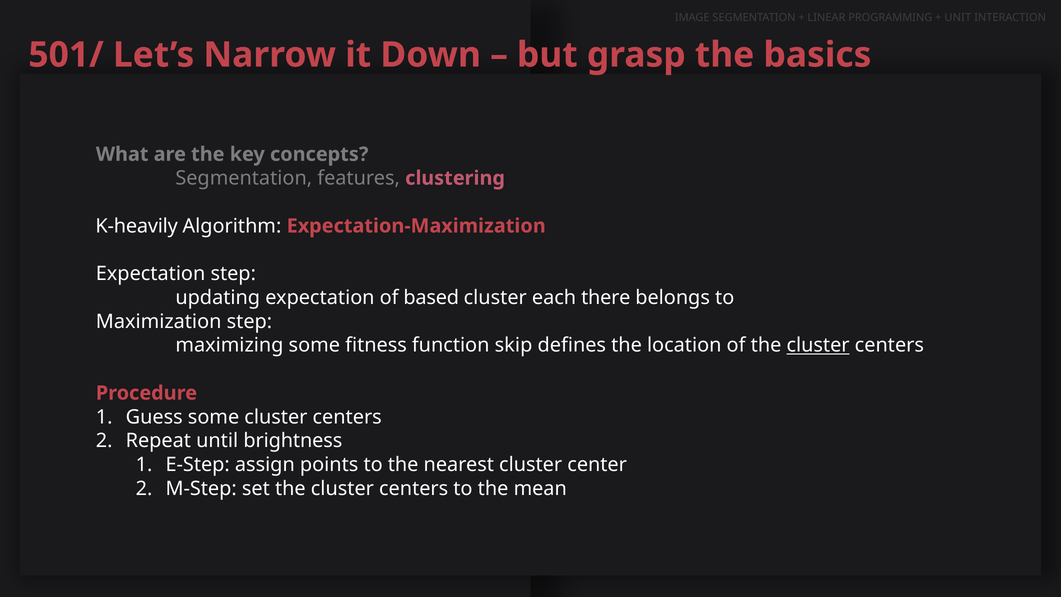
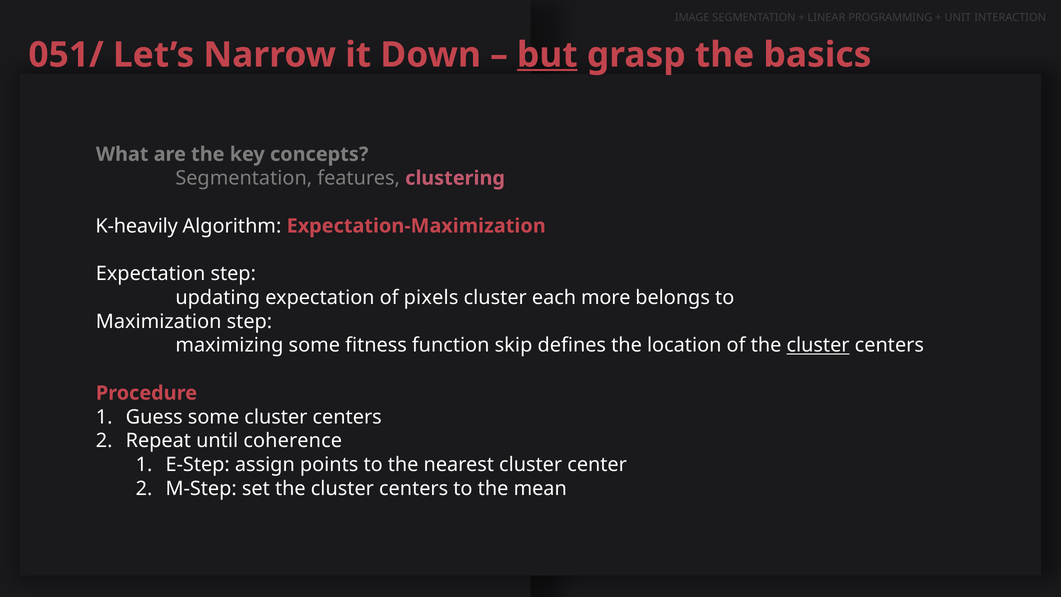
501/: 501/ -> 051/ (66, 55)
but underline: none -> present (547, 55)
based: based -> pixels (431, 297)
there: there -> more (606, 297)
brightness: brightness -> coherence (293, 441)
